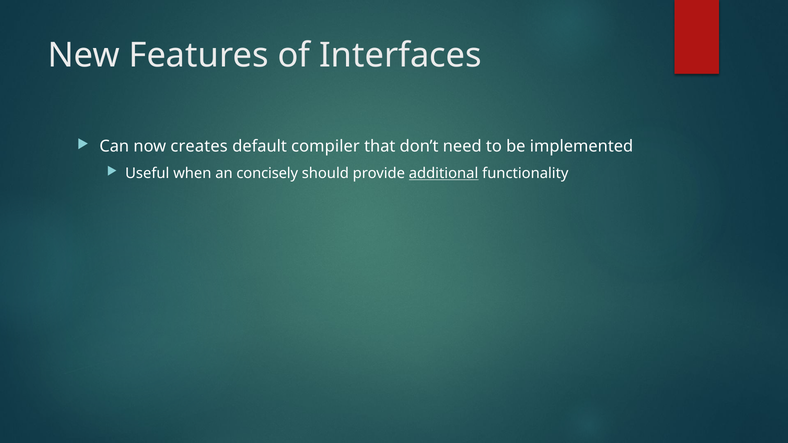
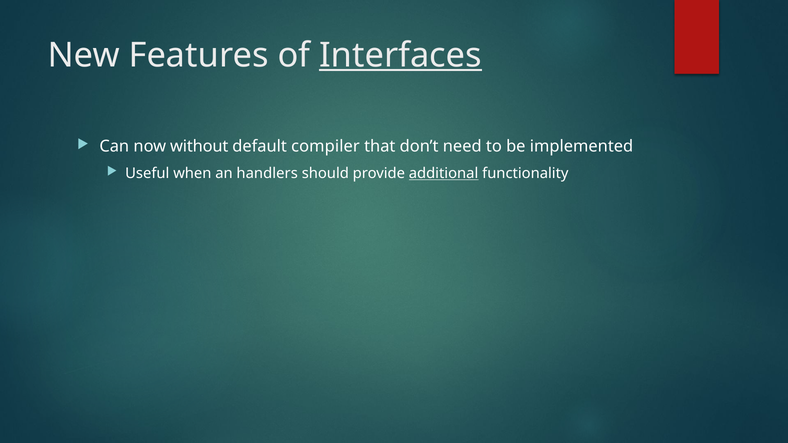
Interfaces underline: none -> present (401, 55)
creates: creates -> without (199, 147)
concisely: concisely -> handlers (267, 173)
